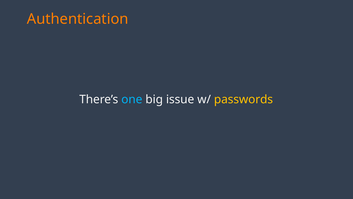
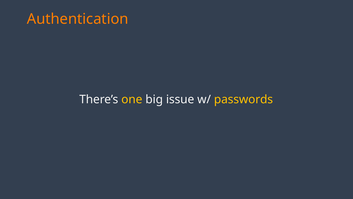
one colour: light blue -> yellow (132, 99)
